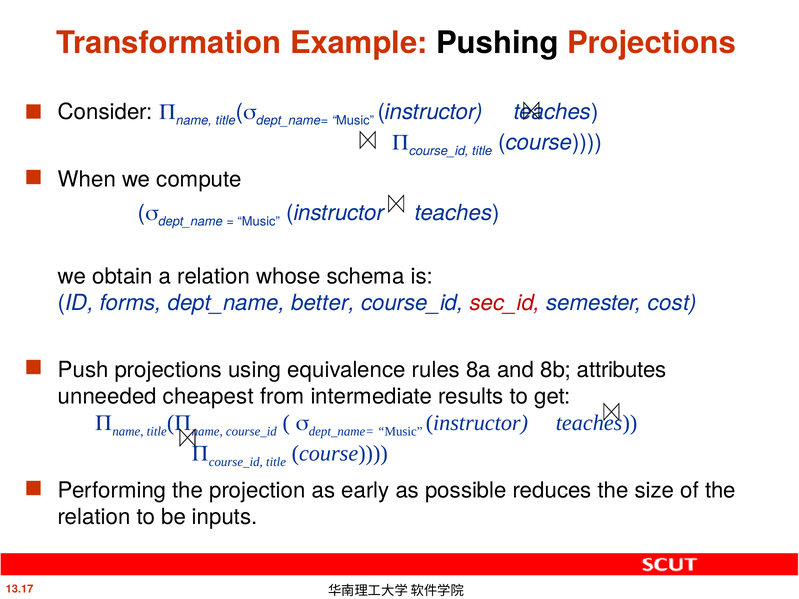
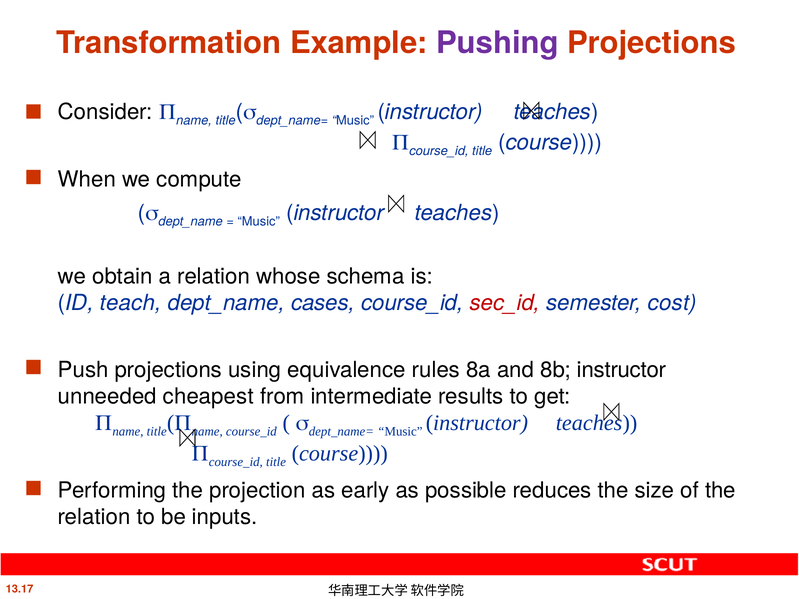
Pushing colour: black -> purple (497, 43)
forms: forms -> teach (131, 303)
better: better -> cases (323, 303)
8b attributes: attributes -> instructor (622, 370)
